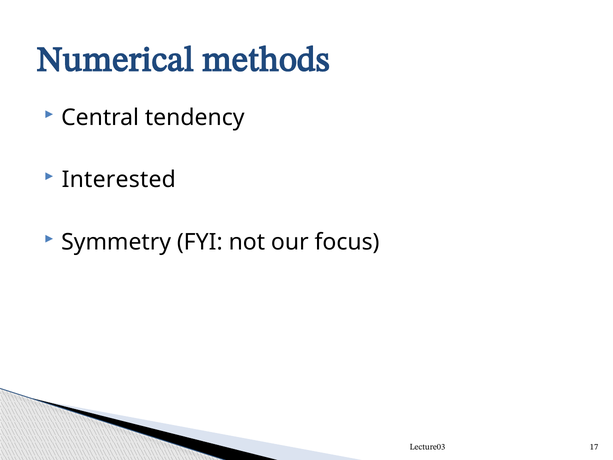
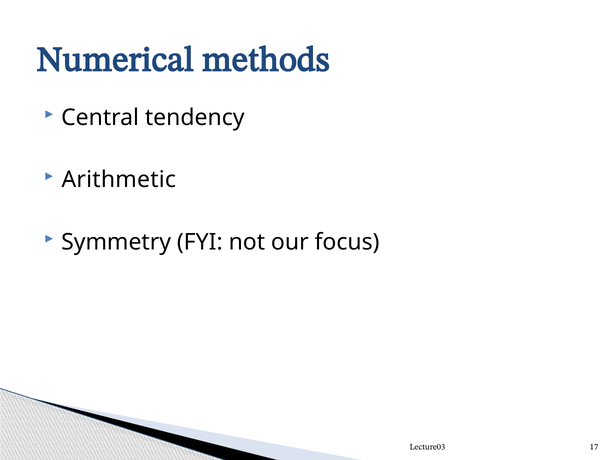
Interested: Interested -> Arithmetic (119, 180)
